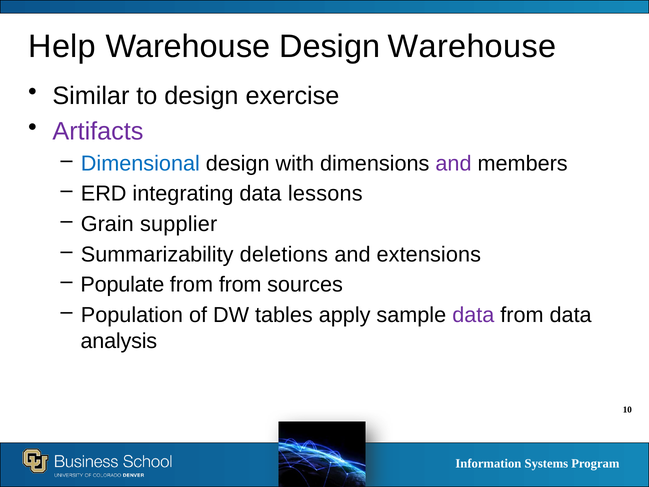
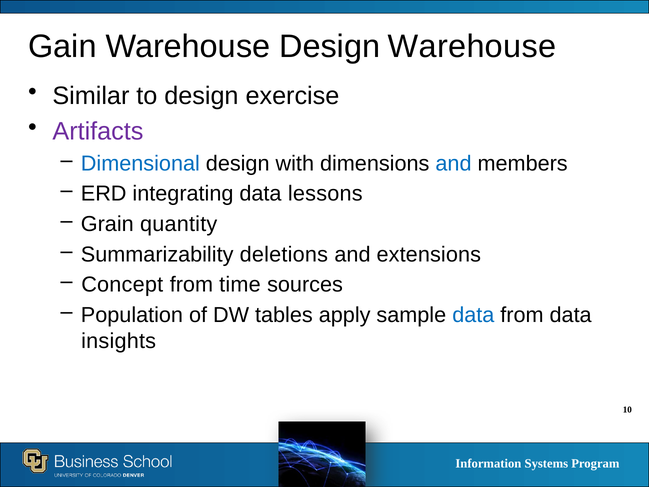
Help: Help -> Gain (62, 47)
and colour: purple -> blue (453, 163)
supplier: supplier -> quantity (179, 224)
Populate: Populate -> Concept (122, 285)
from from: from -> time (240, 285)
data colour: purple -> blue (473, 315)
analysis: analysis -> insights (119, 341)
